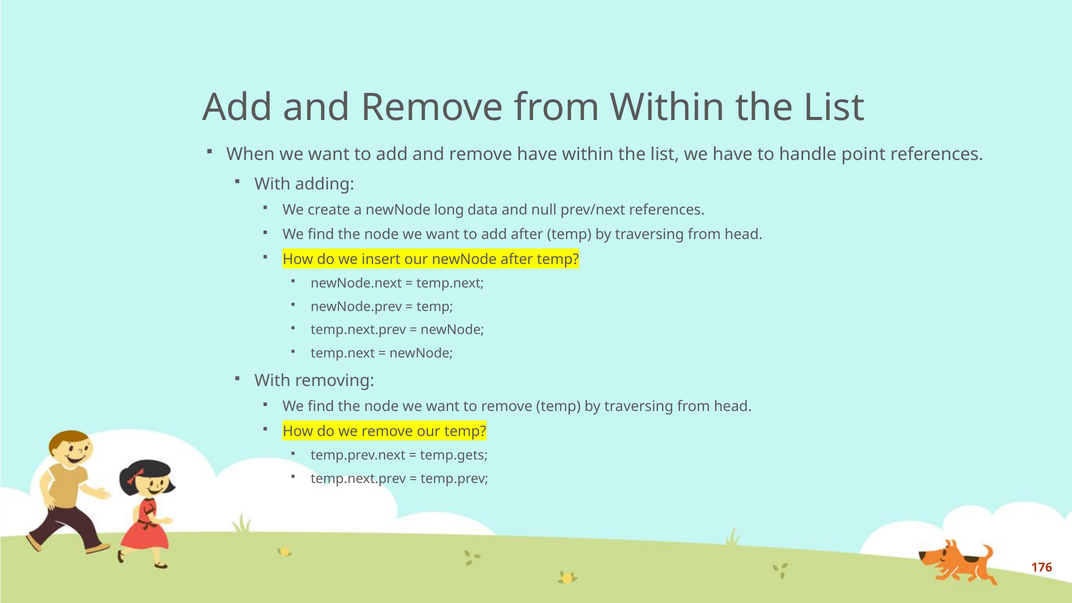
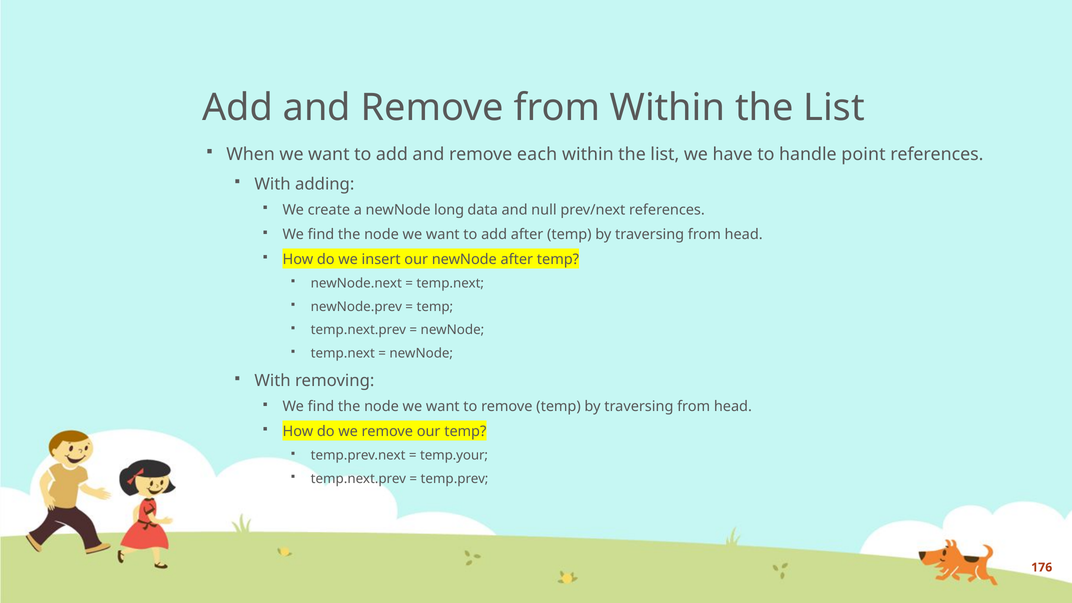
remove have: have -> each (537, 154)
temp.gets: temp.gets -> temp.your (454, 455)
